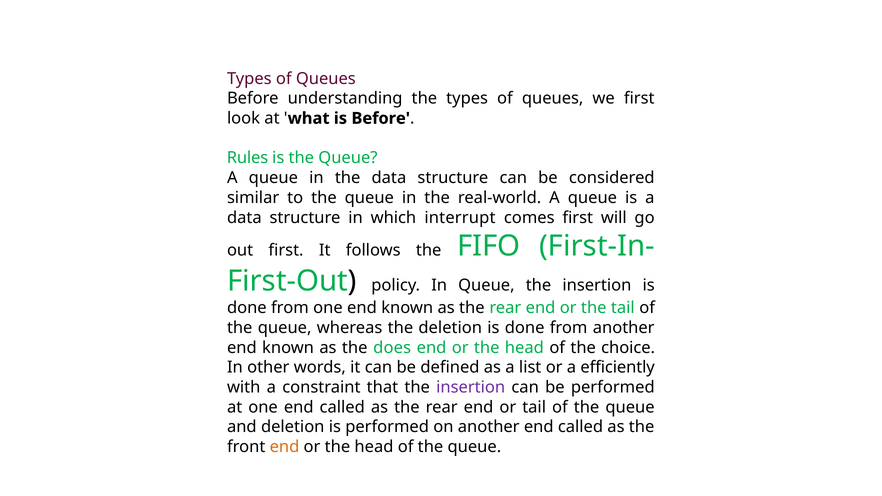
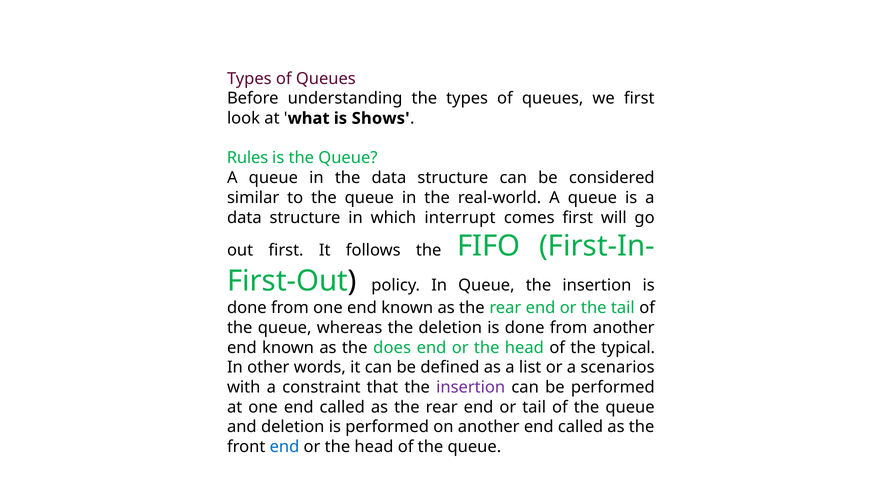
is Before: Before -> Shows (381, 118)
choice: choice -> typical (628, 348)
efficiently: efficiently -> scenarios (618, 368)
end colour: orange -> blue (284, 447)
